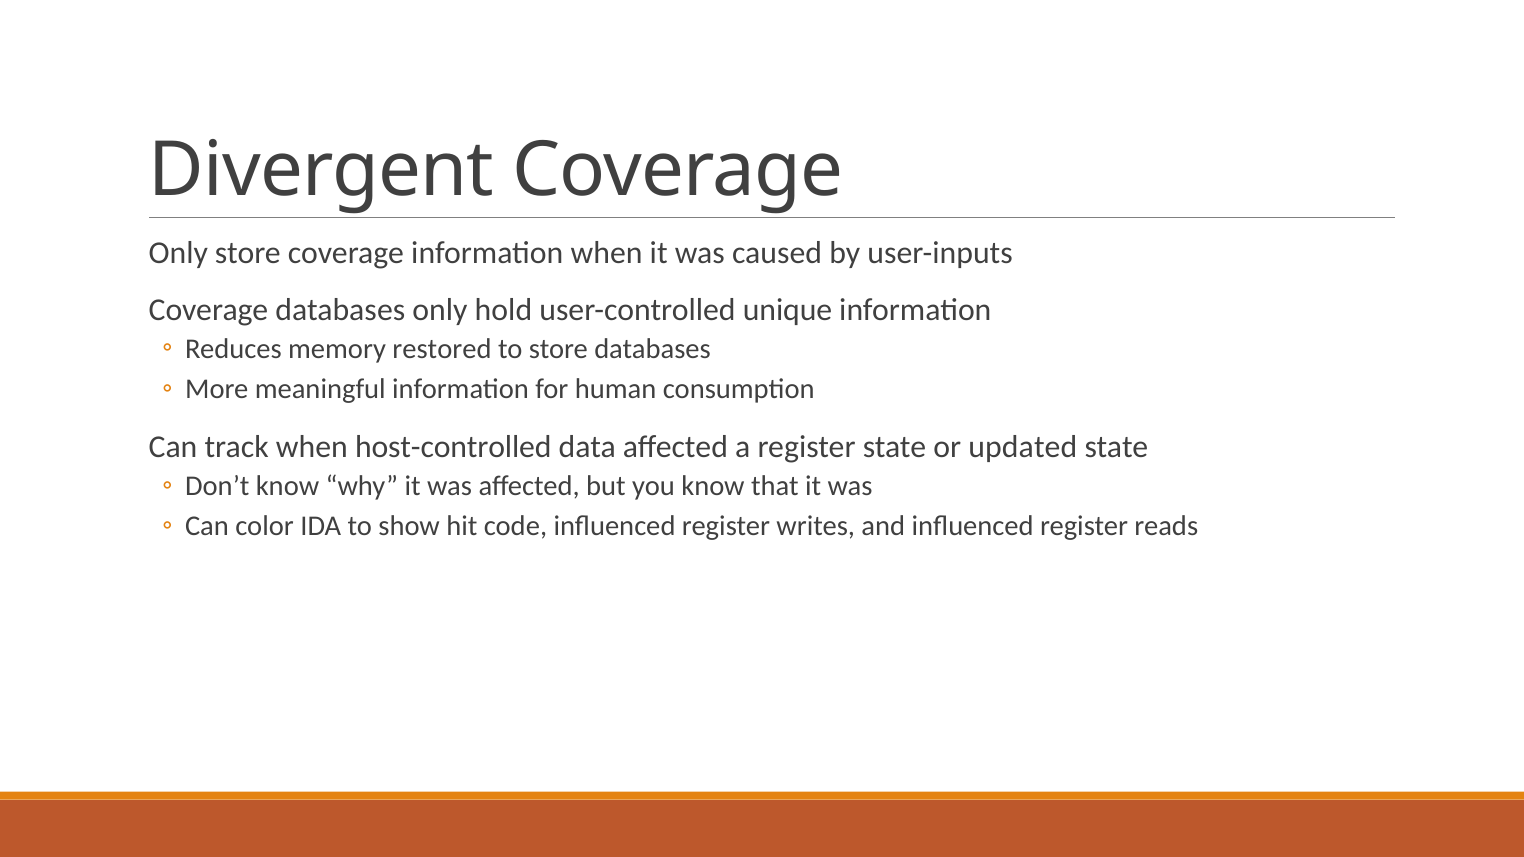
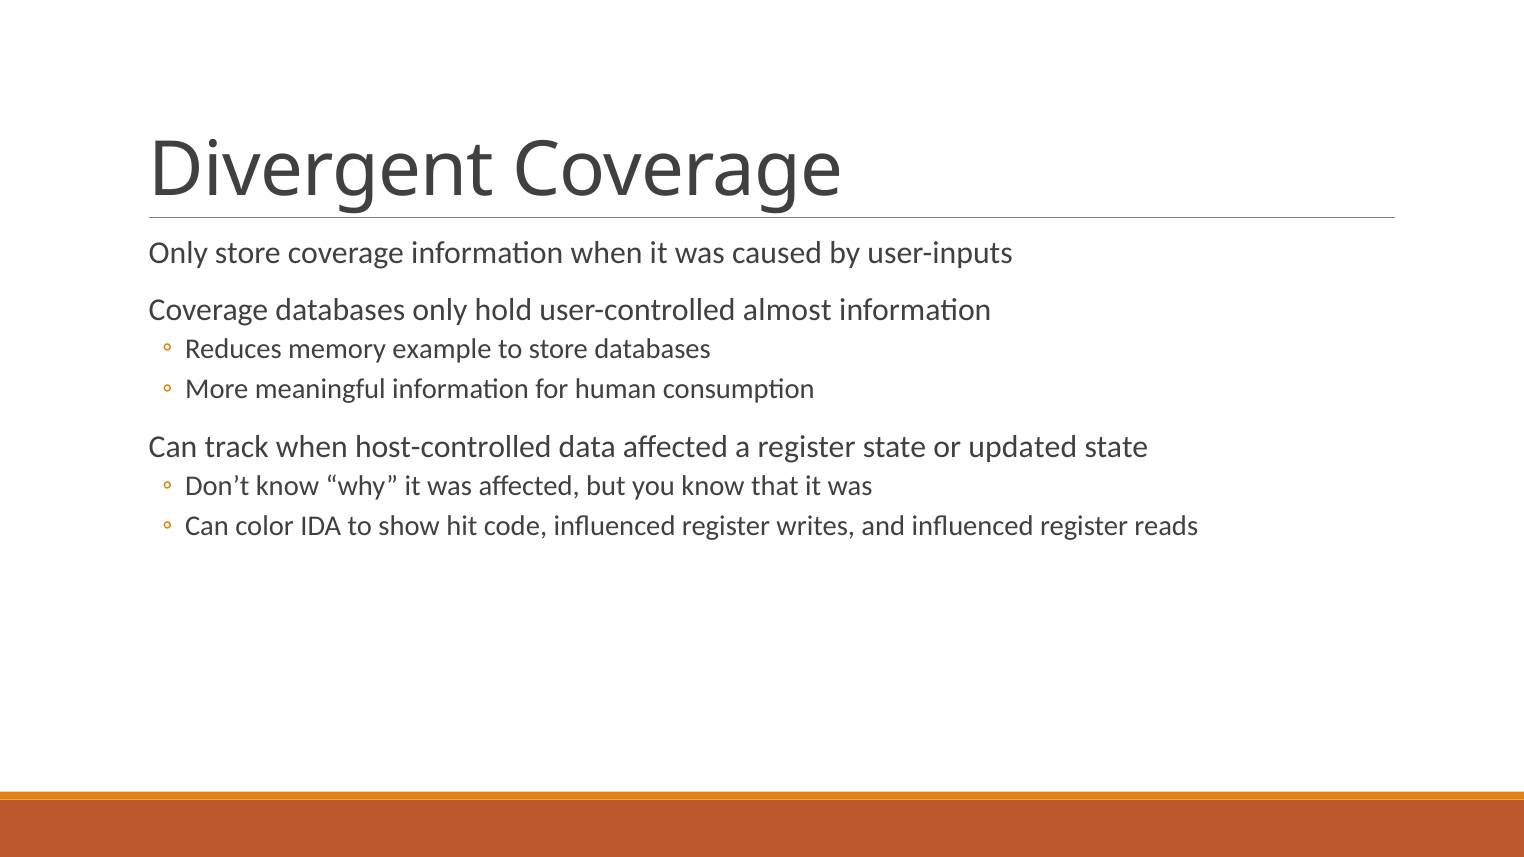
unique: unique -> almost (787, 310)
restored: restored -> example (442, 349)
